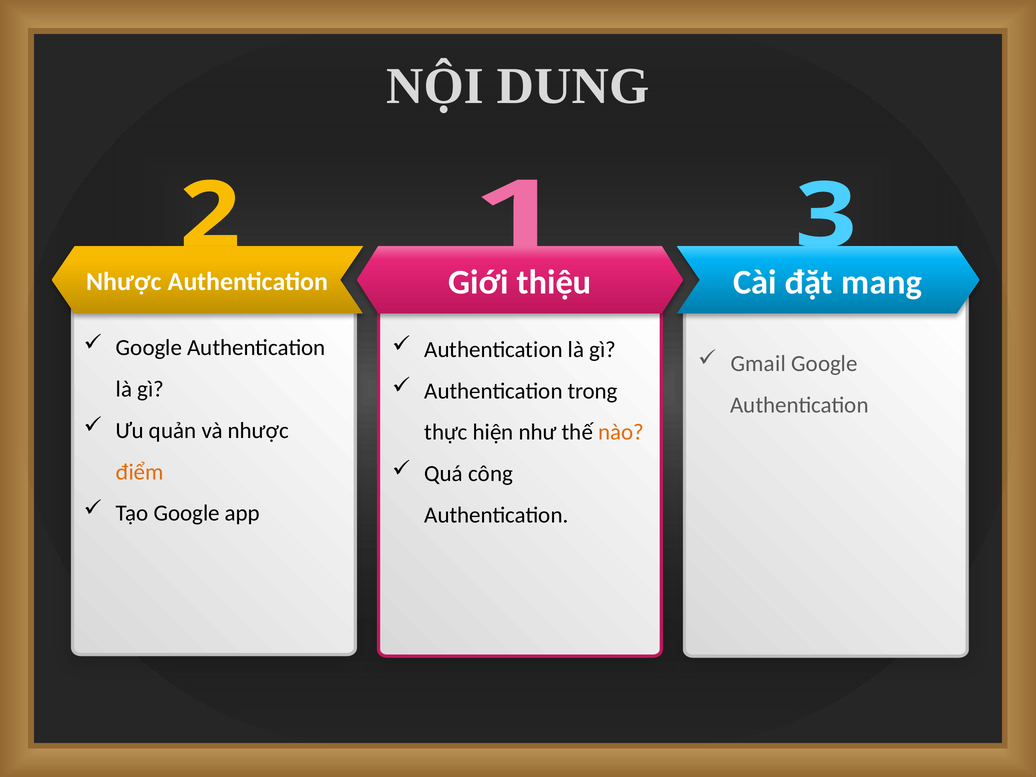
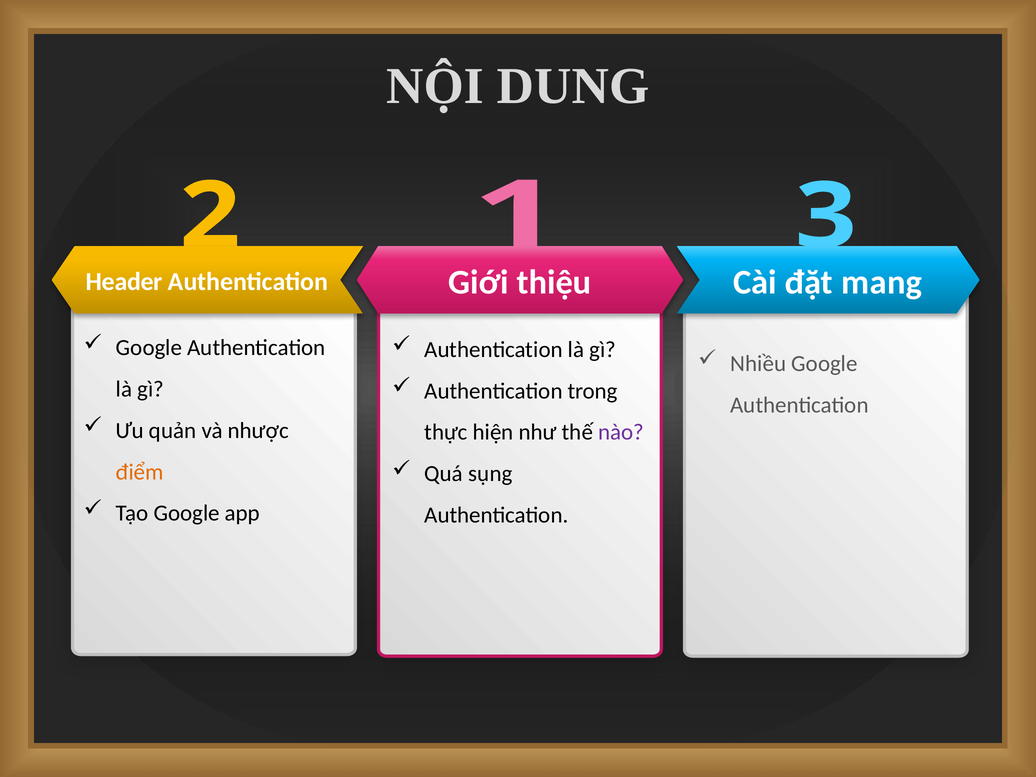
Nhược: Nhược -> Header (124, 282)
Gmail: Gmail -> Nhiều (758, 364)
nào colour: orange -> purple (621, 432)
công: công -> sụng (490, 474)
